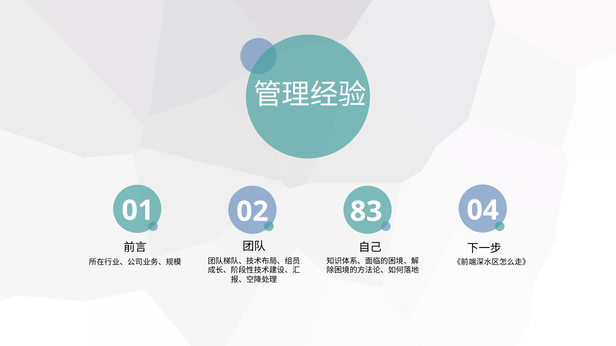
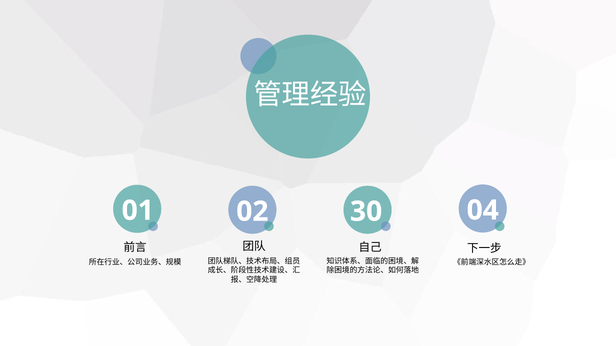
83: 83 -> 30 (366, 212)
